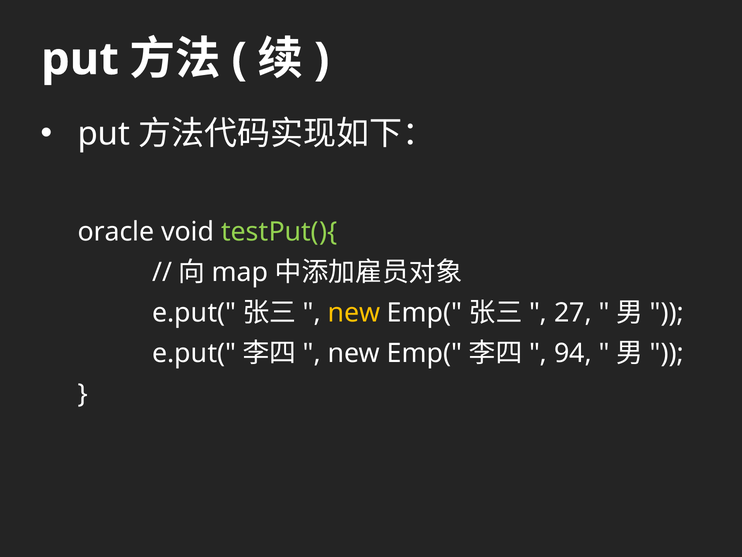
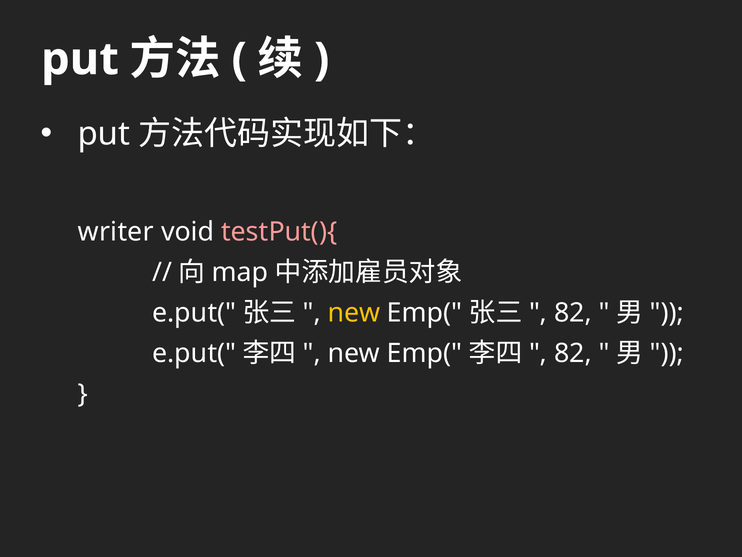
oracle: oracle -> writer (116, 231)
testPut(){ colour: light green -> pink (279, 231)
27: 27 -> 82 (573, 313)
94: 94 -> 82 (573, 353)
